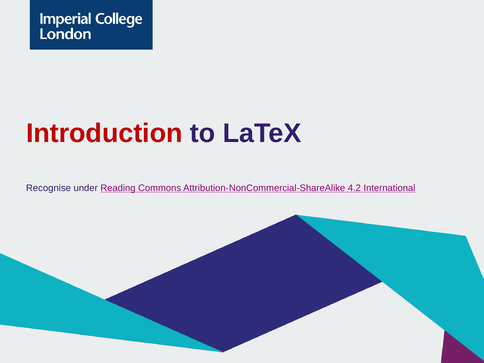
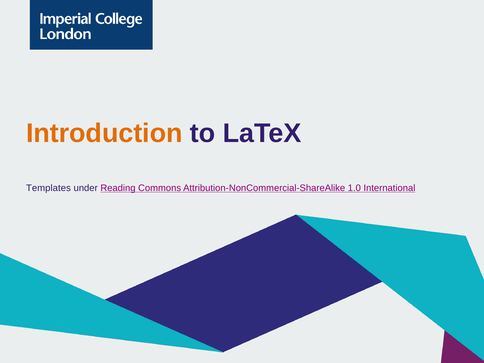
Introduction colour: red -> orange (104, 133)
Recognise: Recognise -> Templates (48, 188)
4.2: 4.2 -> 1.0 (354, 188)
